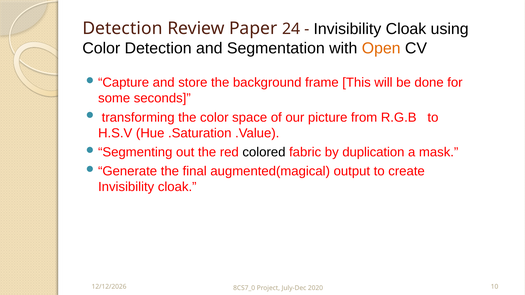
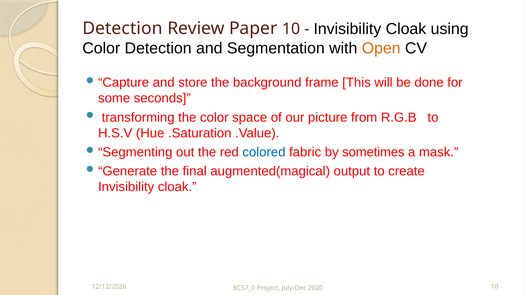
Paper 24: 24 -> 10 (291, 29)
colored colour: black -> blue (264, 152)
duplication: duplication -> sometimes (373, 152)
